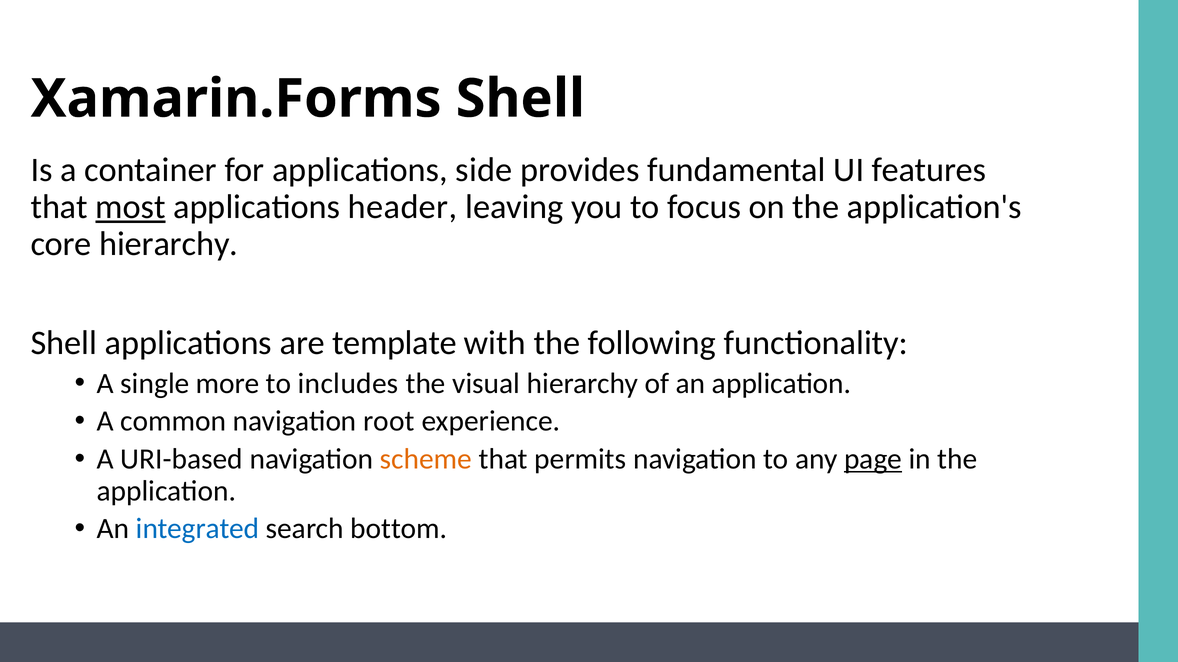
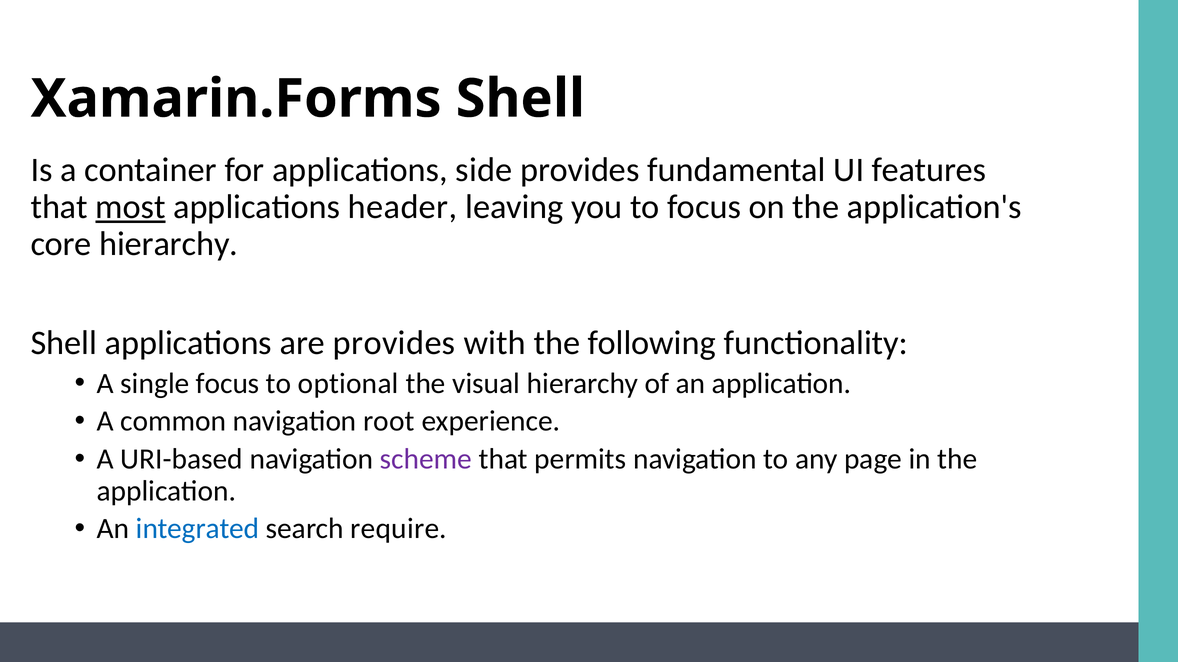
are template: template -> provides (394, 343)
single more: more -> focus (228, 384)
includes: includes -> optional (348, 384)
scheme colour: orange -> purple (426, 460)
page underline: present -> none (873, 460)
bottom: bottom -> require (399, 529)
